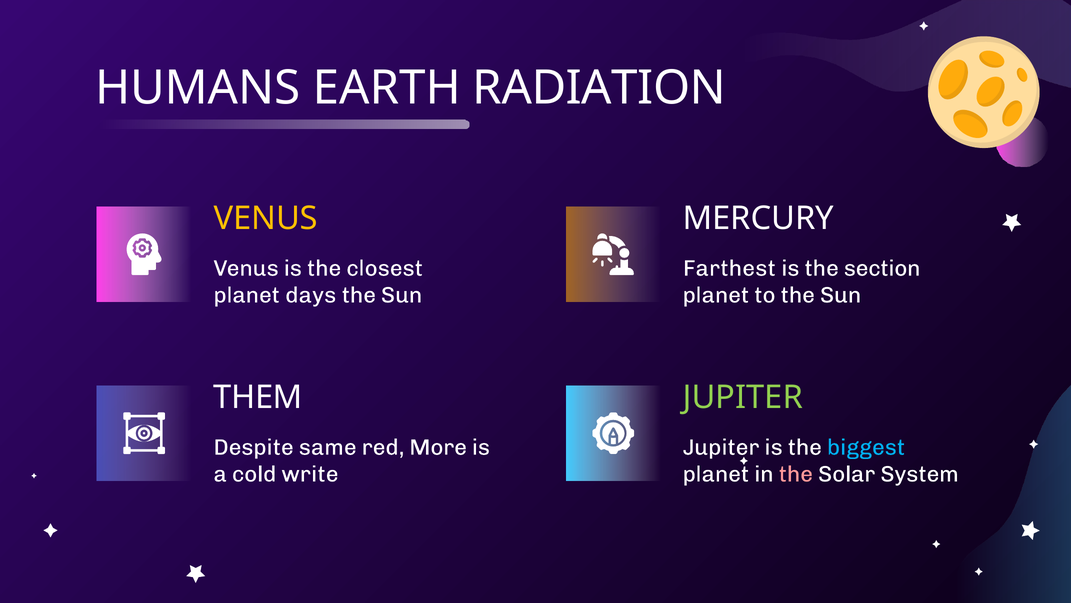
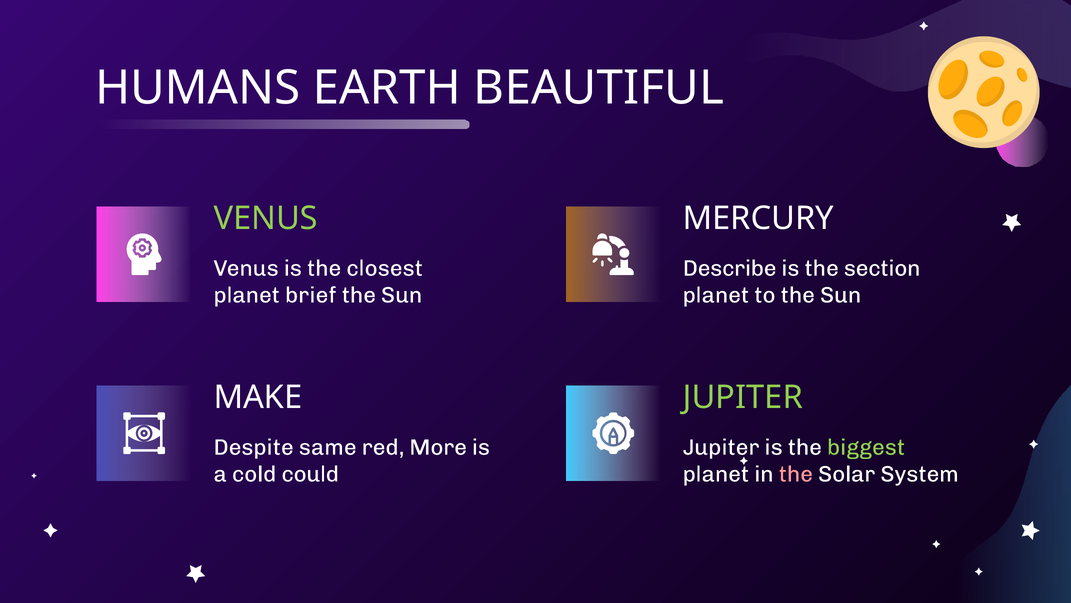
RADIATION: RADIATION -> BEAUTIFUL (599, 88)
VENUS colour: yellow -> light green (266, 218)
Farthest: Farthest -> Describe (730, 268)
days: days -> brief (311, 295)
THEM: THEM -> MAKE (258, 397)
biggest colour: light blue -> light green (866, 447)
write: write -> could (310, 474)
